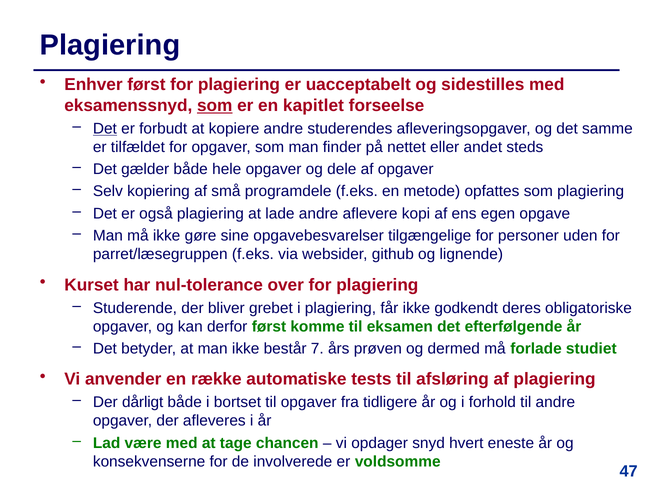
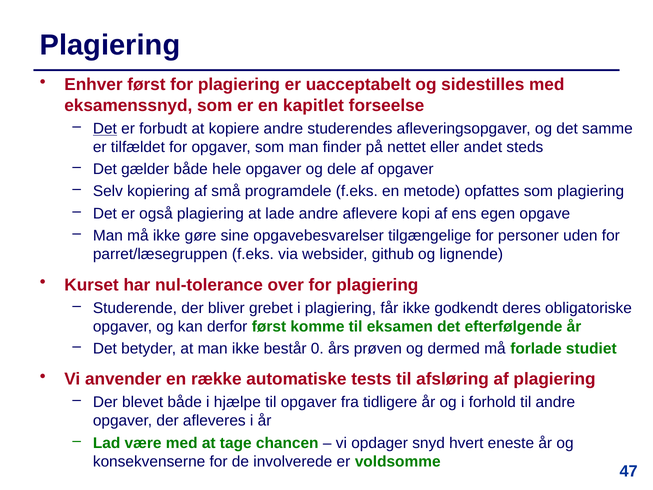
som underline: present -> none (215, 105)
7: 7 -> 0 (317, 348)
dårligt: dårligt -> blevet (143, 402)
bortset: bortset -> hjælpe (237, 402)
